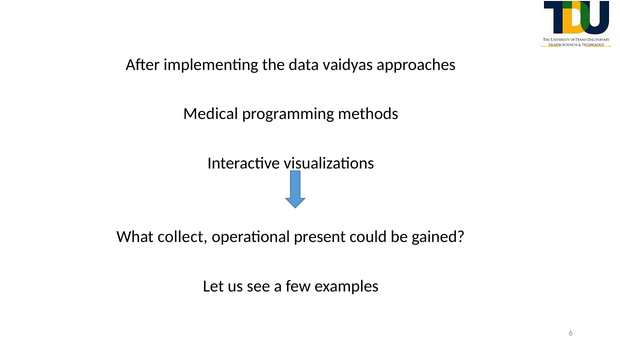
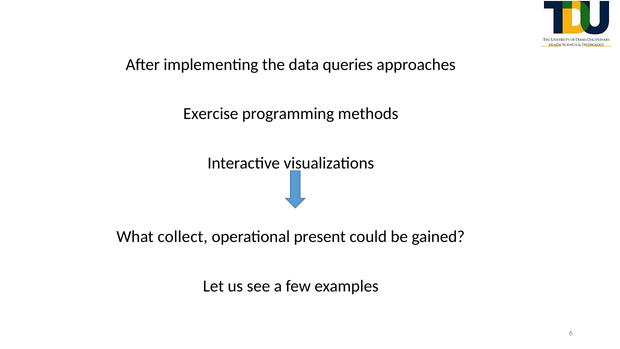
vaidyas: vaidyas -> queries (348, 65)
Medical: Medical -> Exercise (211, 114)
